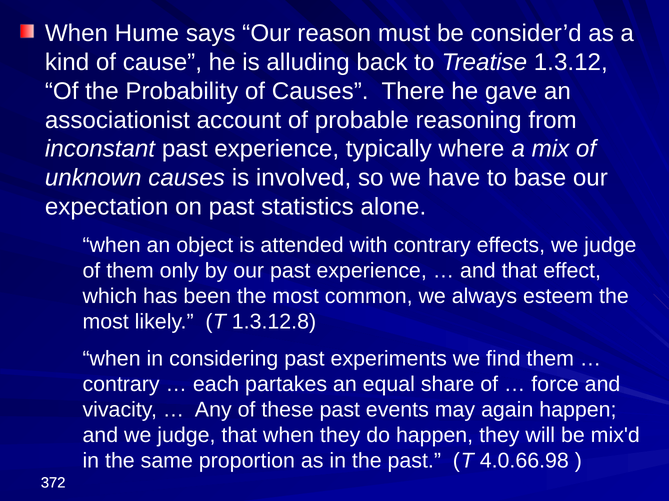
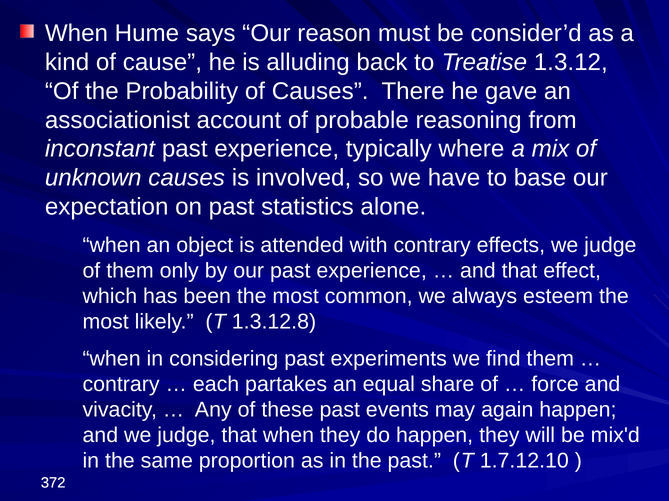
4.0.66.98: 4.0.66.98 -> 1.7.12.10 (524, 462)
